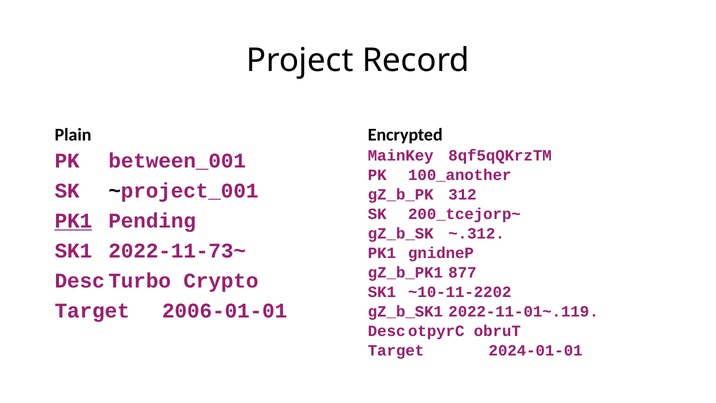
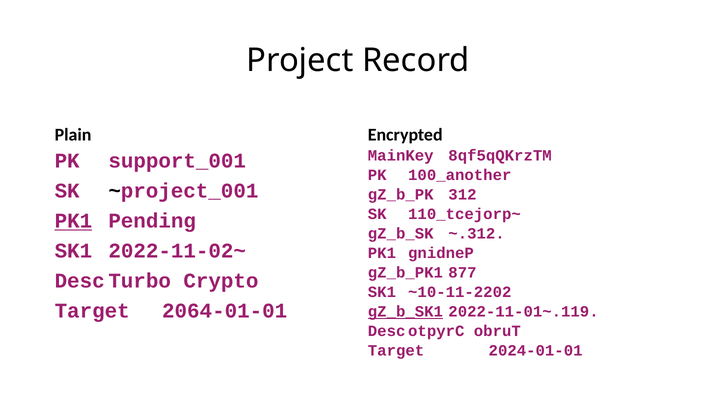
between_001: between_001 -> support_001 (177, 161)
200_tcejorp~: 200_tcejorp~ -> 110_tcejorp~ (464, 214)
2022-11-73~: 2022-11-73~ -> 2022-11-02~ (177, 251)
2006-01-01: 2006-01-01 -> 2064-01-01 (225, 311)
gZ_b_SK1 underline: none -> present (405, 311)
